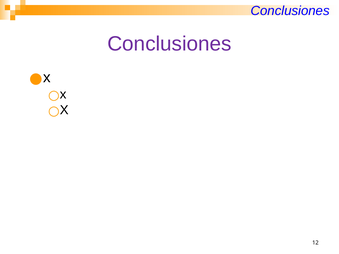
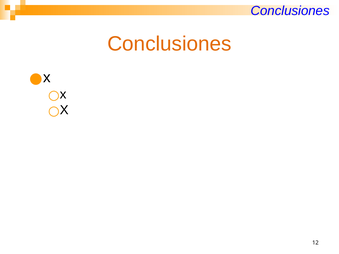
Conclusiones colour: purple -> orange (169, 44)
